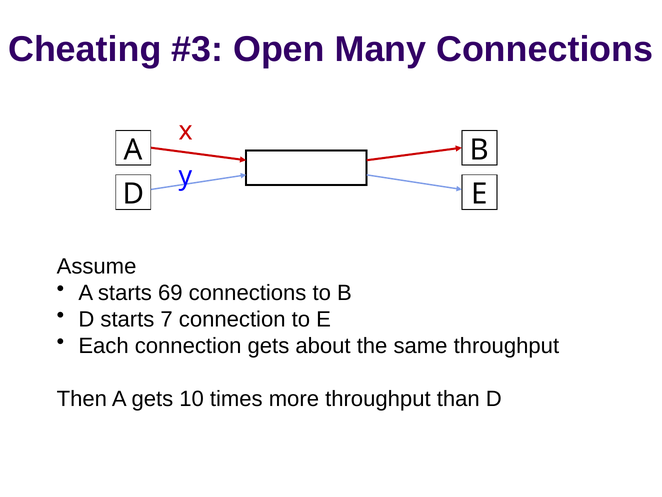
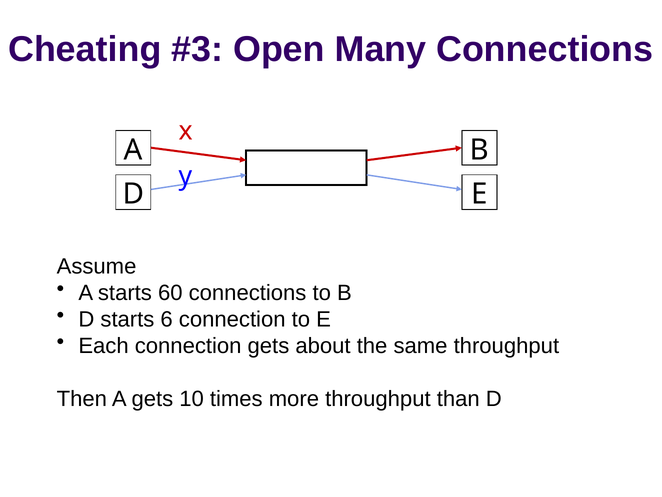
69: 69 -> 60 (170, 292)
7: 7 -> 6 (167, 319)
